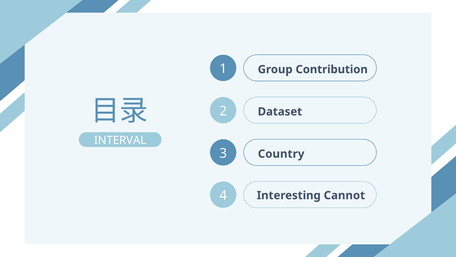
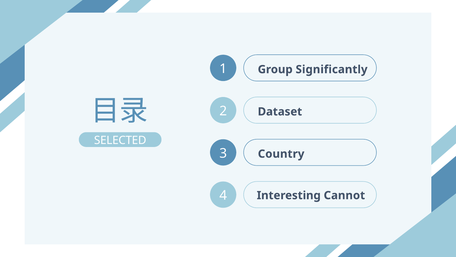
Contribution: Contribution -> Significantly (332, 69)
INTERVAL: INTERVAL -> SELECTED (120, 140)
